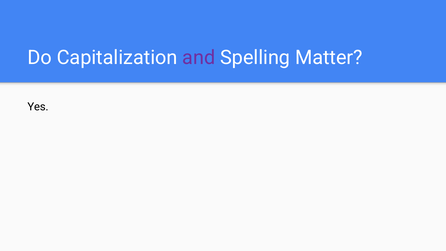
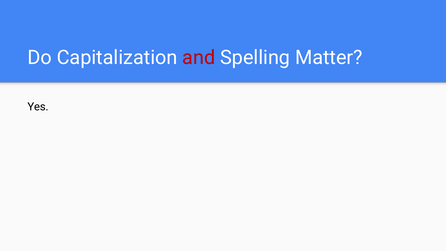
and colour: purple -> red (199, 58)
